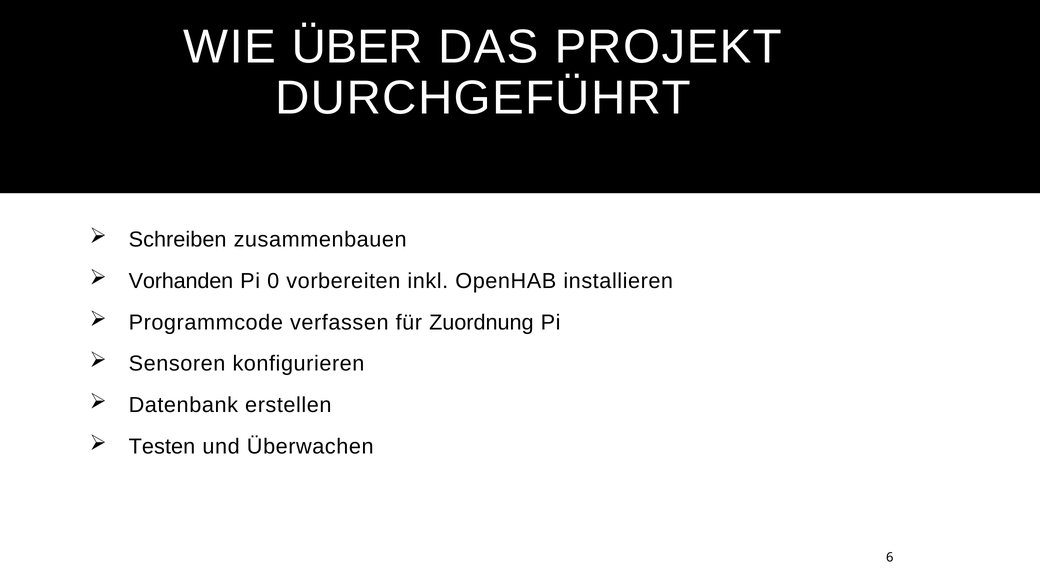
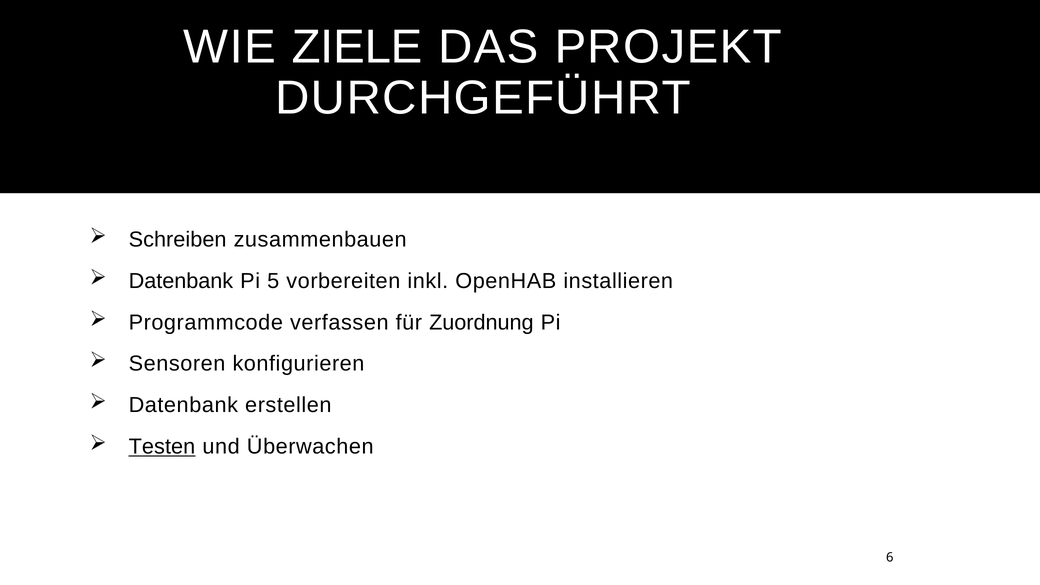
ÜBER: ÜBER -> ZIELE (357, 47)
Vorhanden: Vorhanden -> Datenbank (181, 281)
0: 0 -> 5 (273, 281)
Testen underline: none -> present (162, 447)
